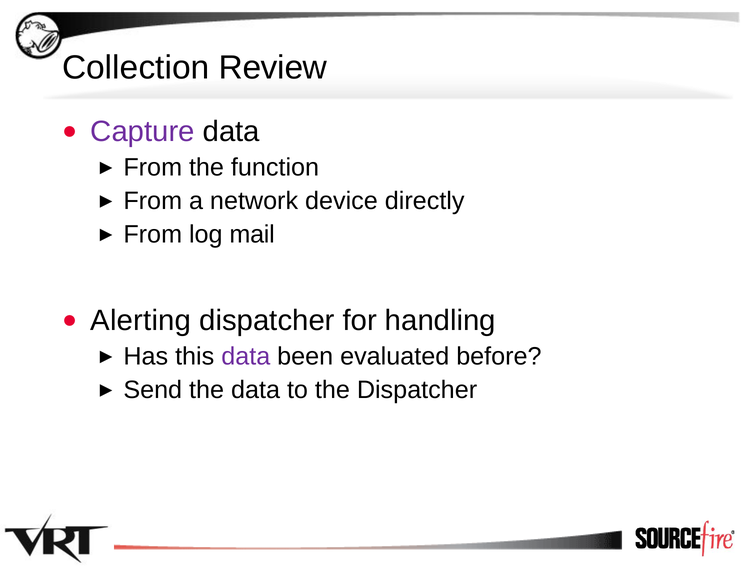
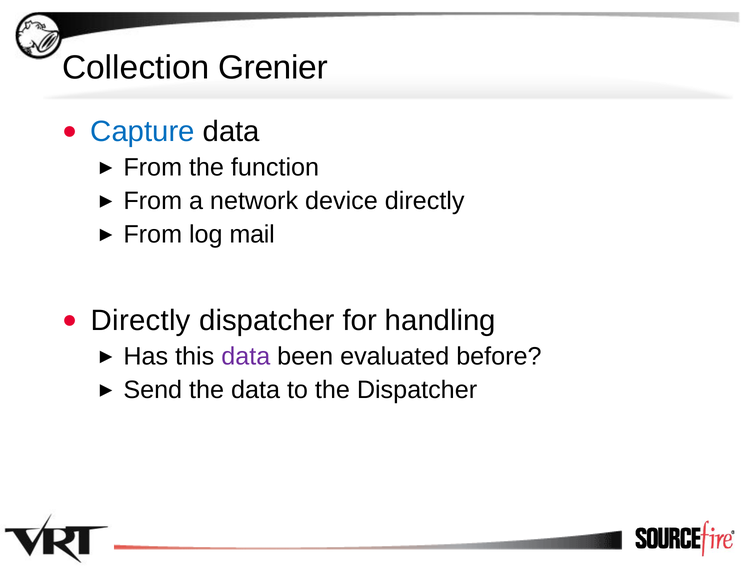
Review: Review -> Grenier (273, 68)
Capture colour: purple -> blue (143, 132)
Alerting: Alerting -> Directly (141, 321)
